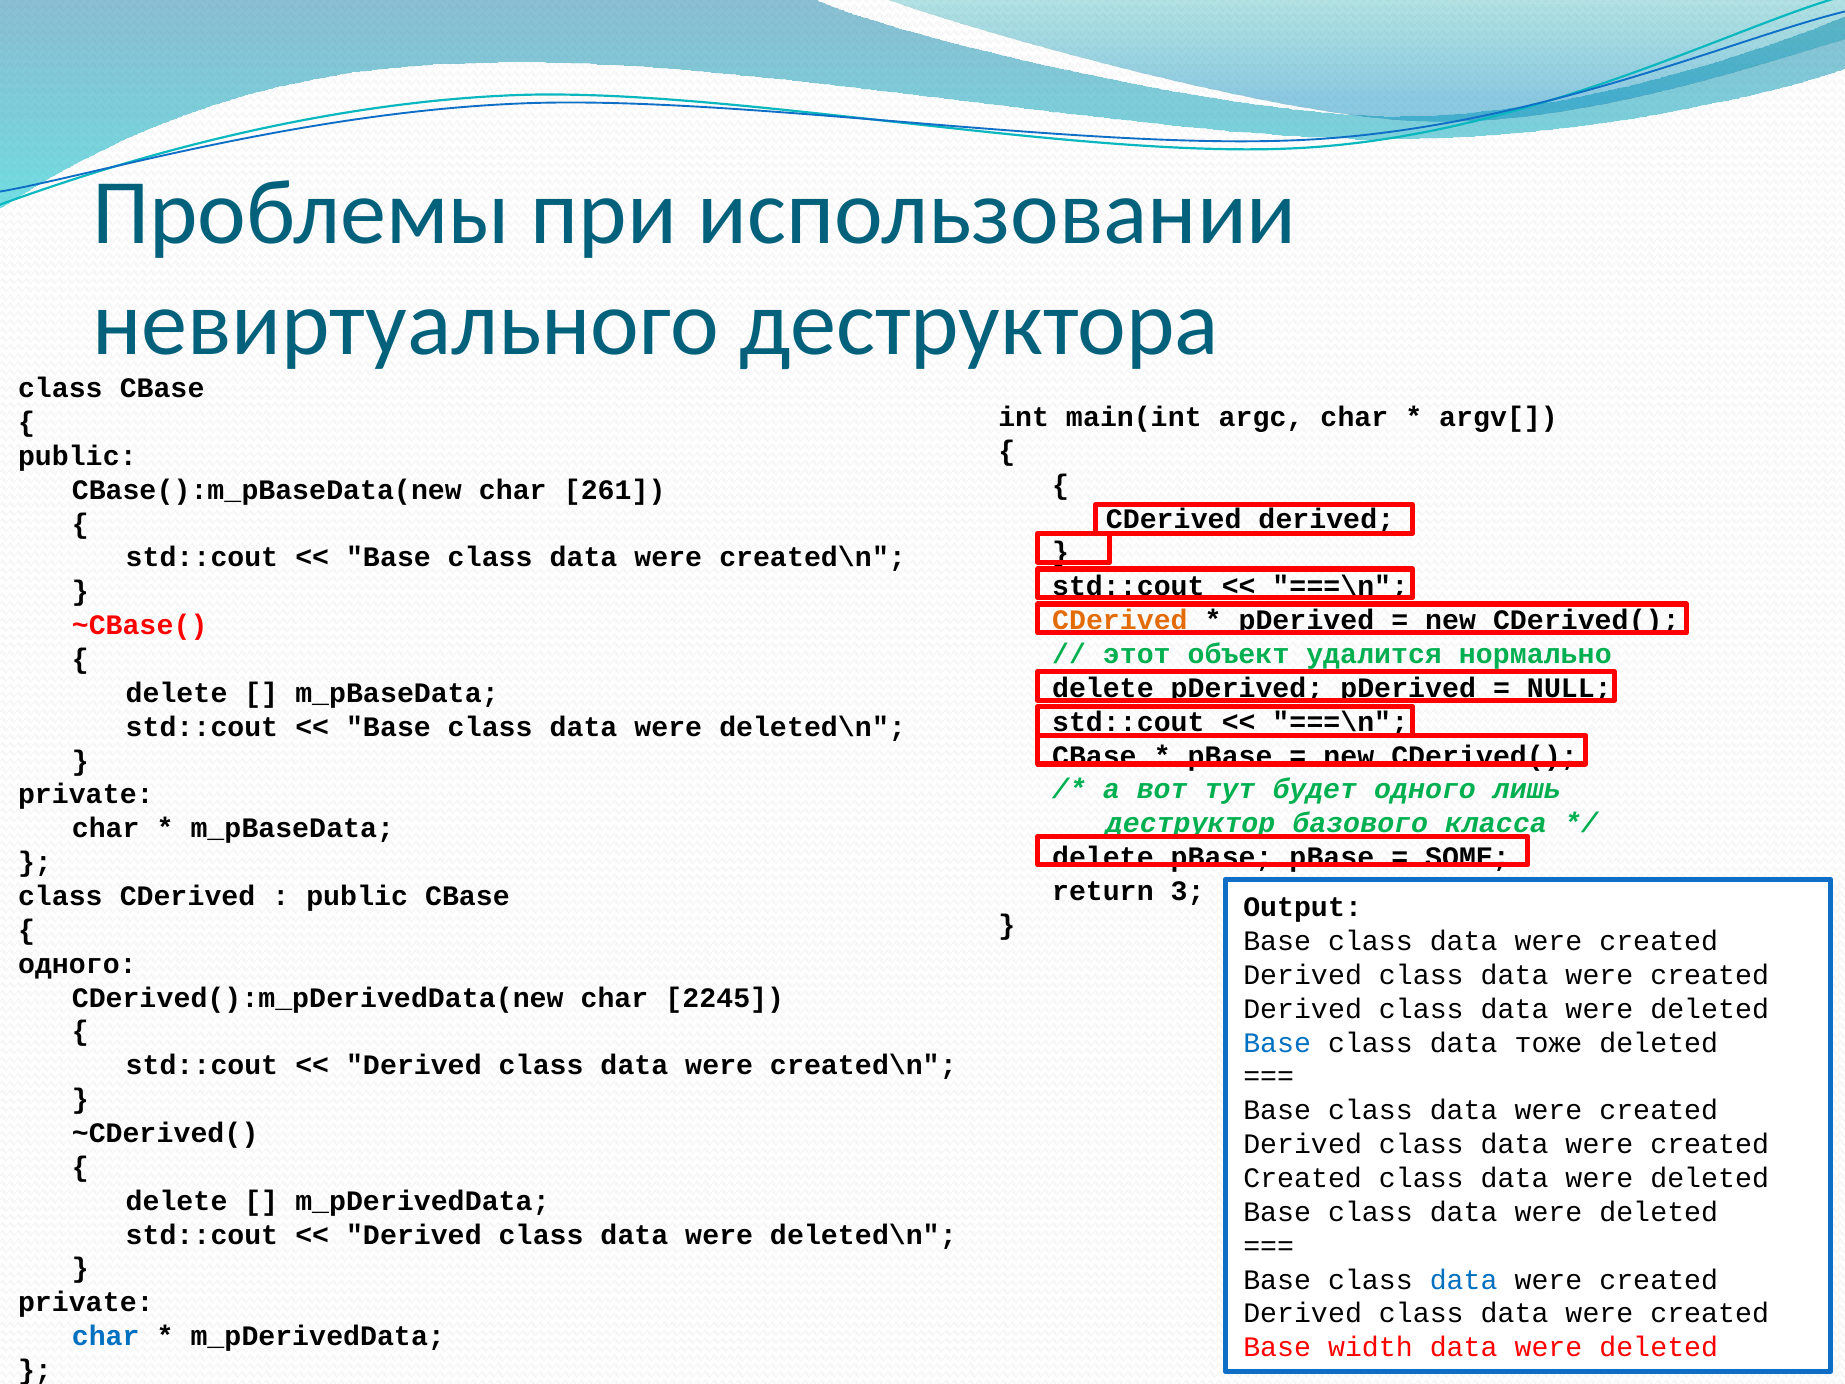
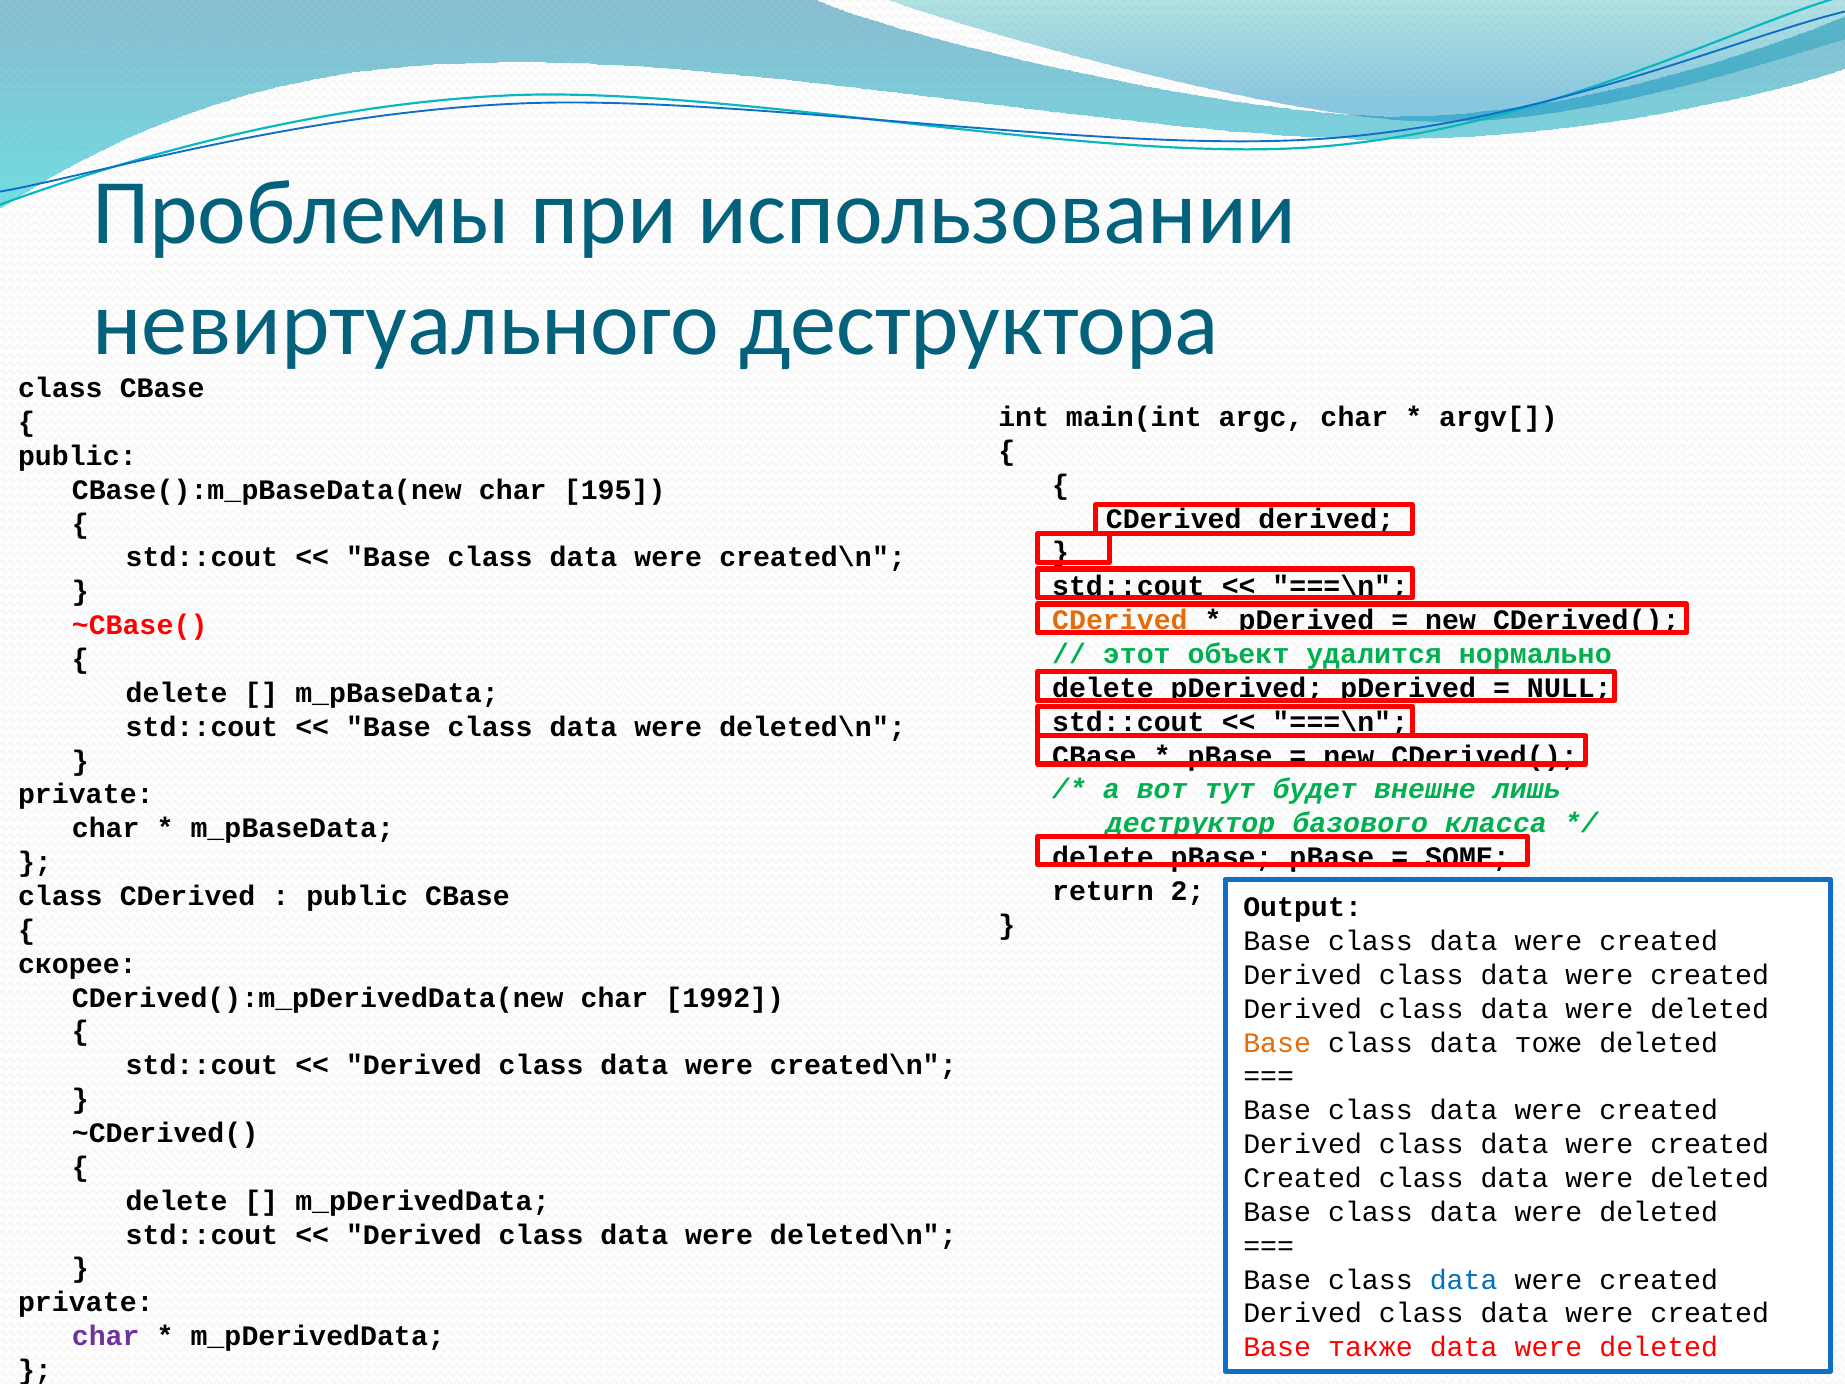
261: 261 -> 195 (615, 490)
будет одного: одного -> внешне (1425, 789)
3: 3 -> 2 (1188, 891)
одного: одного -> скорее (77, 964)
2245: 2245 -> 1992 (725, 998)
Base colour: blue -> orange (1277, 1043)
char colour: blue -> purple (106, 1336)
width: width -> также (1370, 1347)
